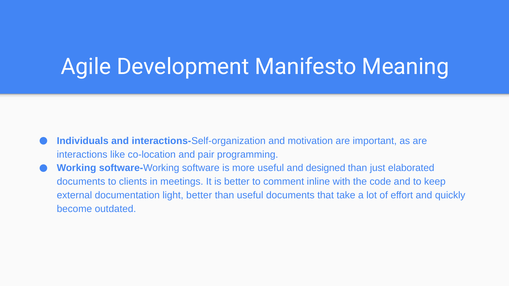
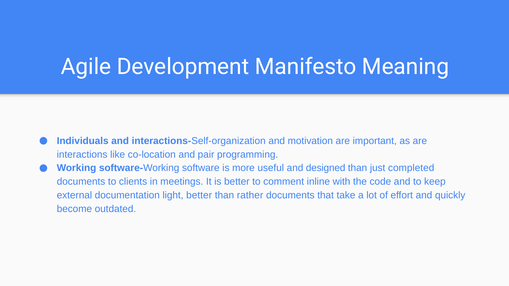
elaborated: elaborated -> completed (411, 168)
than useful: useful -> rather (250, 196)
